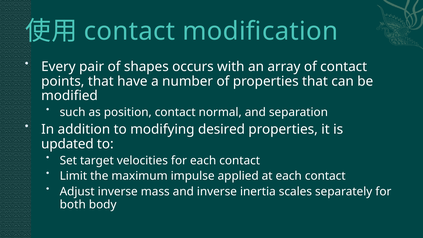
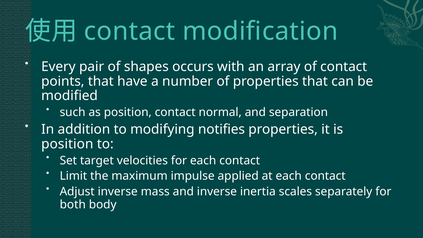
desired: desired -> notifies (221, 129)
updated: updated -> position (67, 144)
